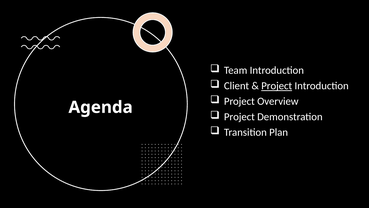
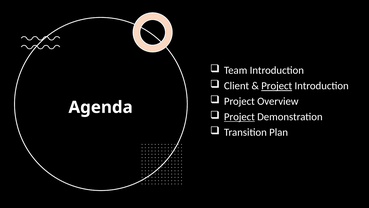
Project underline: none -> present (239, 117)
